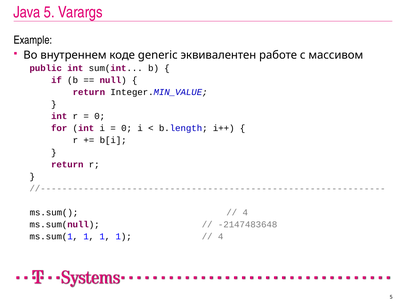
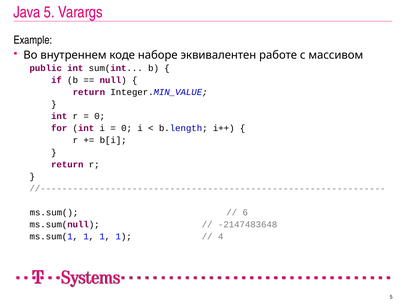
generic: generic -> наборе (158, 55)
4: 4 -> 6 (245, 212)
